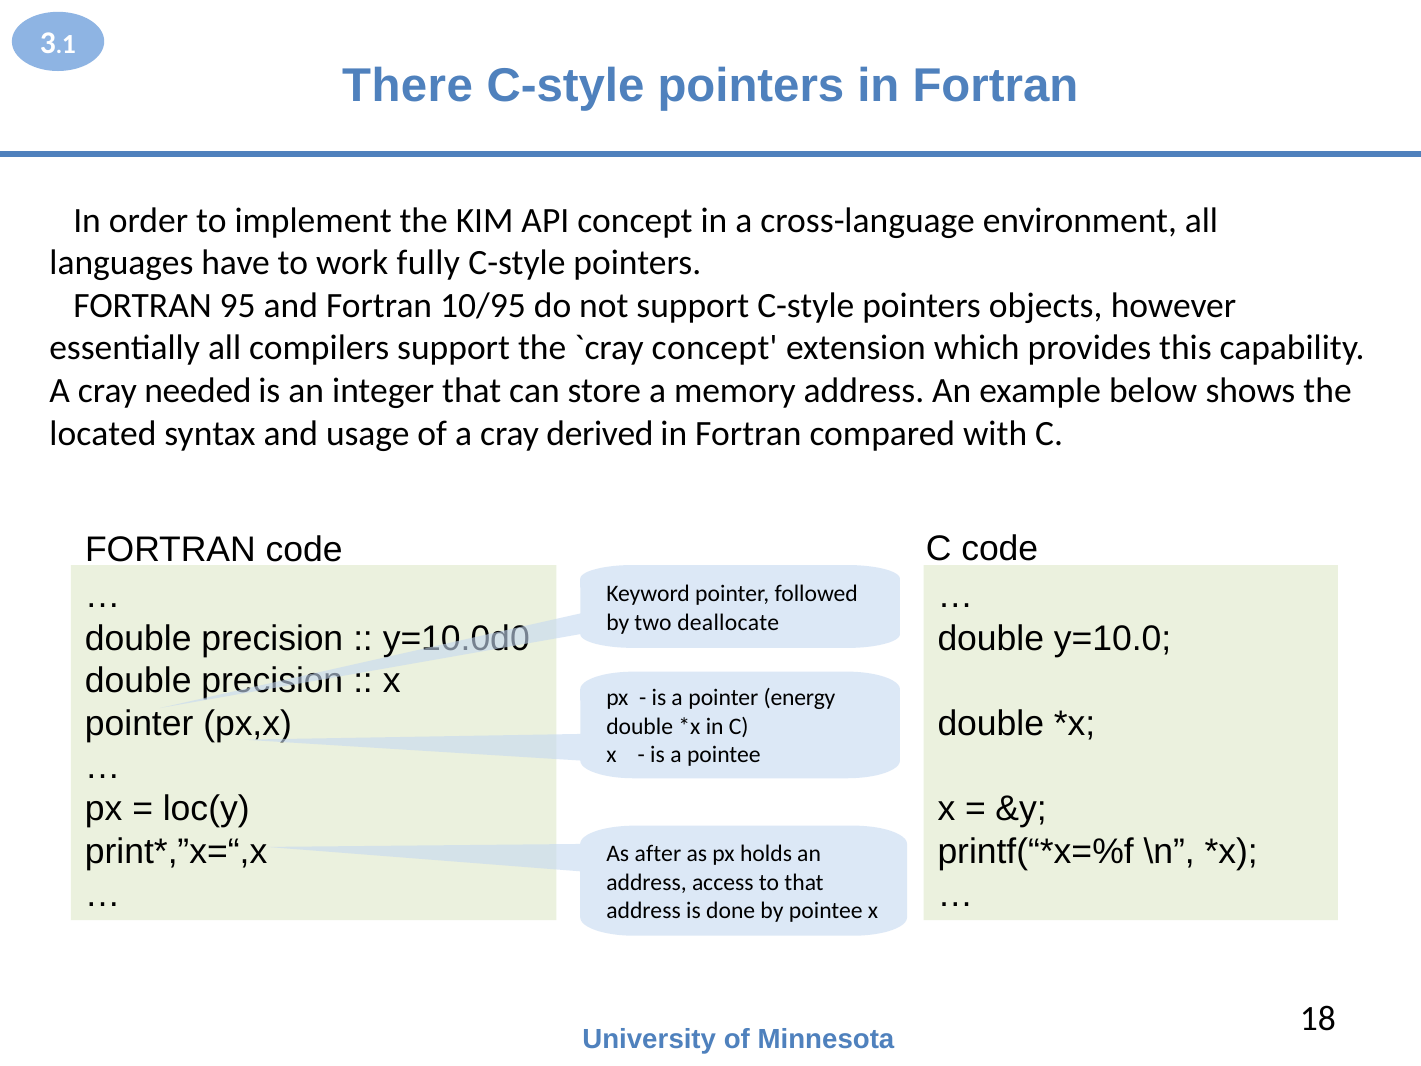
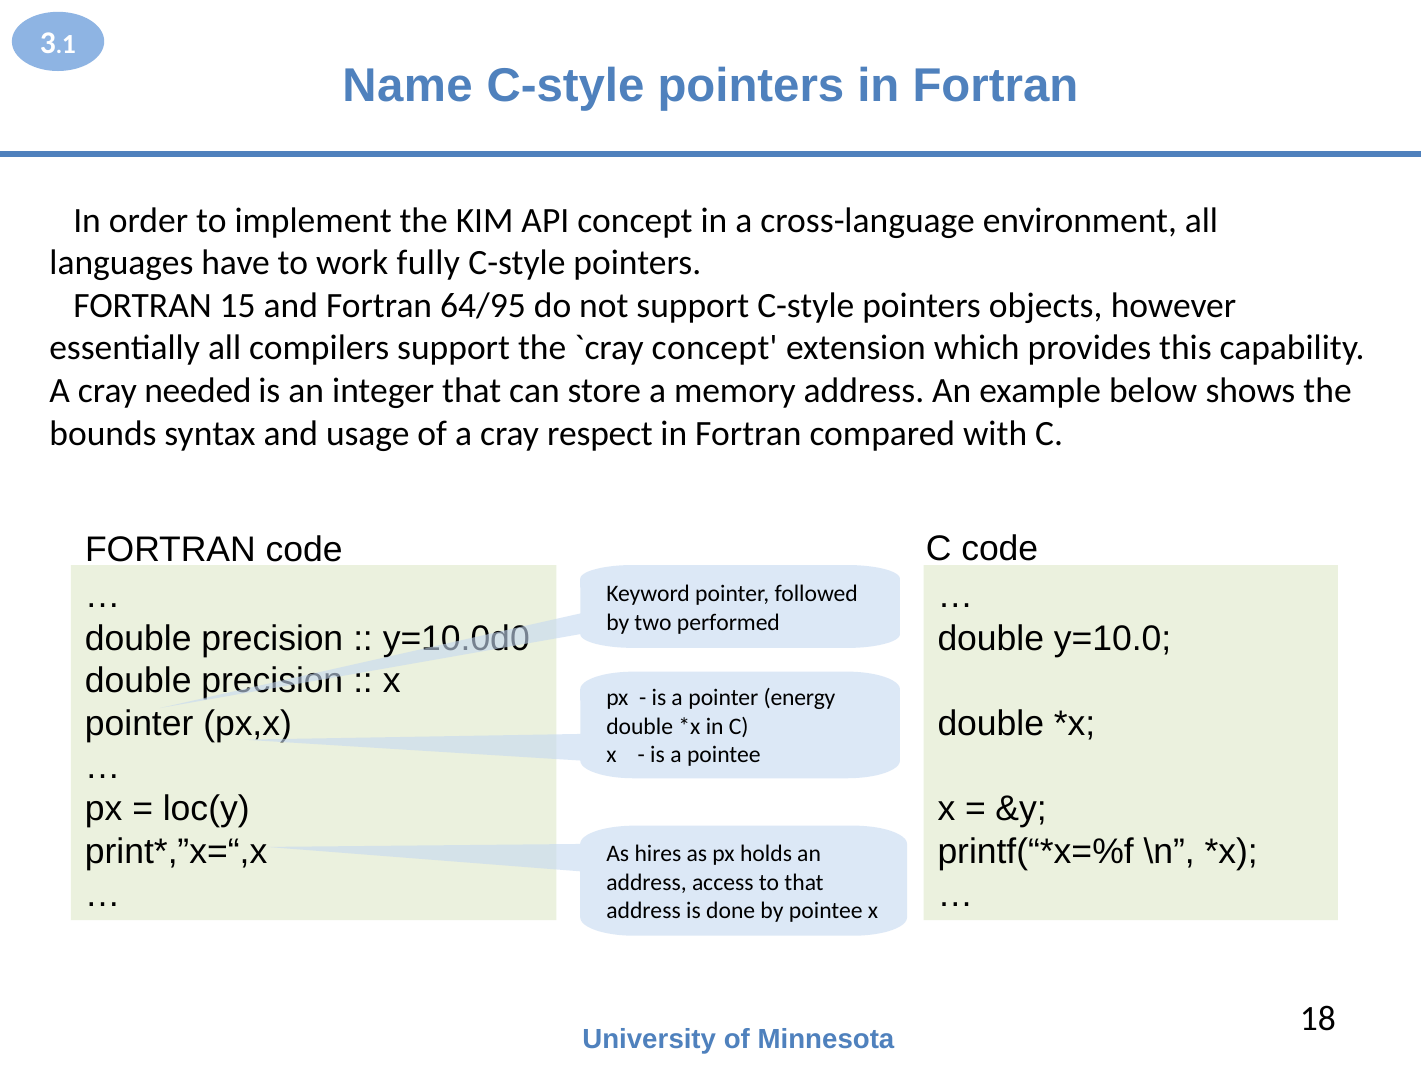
There: There -> Name (408, 86)
95: 95 -> 15 (238, 305)
10/95: 10/95 -> 64/95 (483, 305)
located: located -> bounds (103, 433)
derived: derived -> respect (600, 433)
deallocate: deallocate -> performed (728, 622)
after: after -> hires (658, 854)
